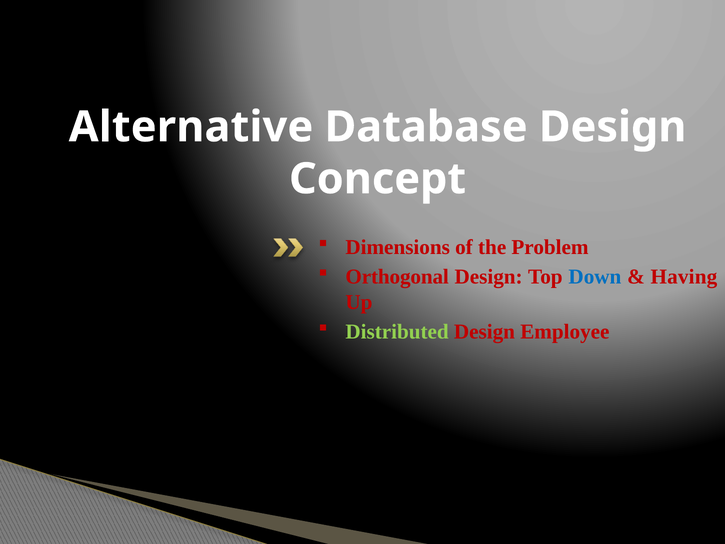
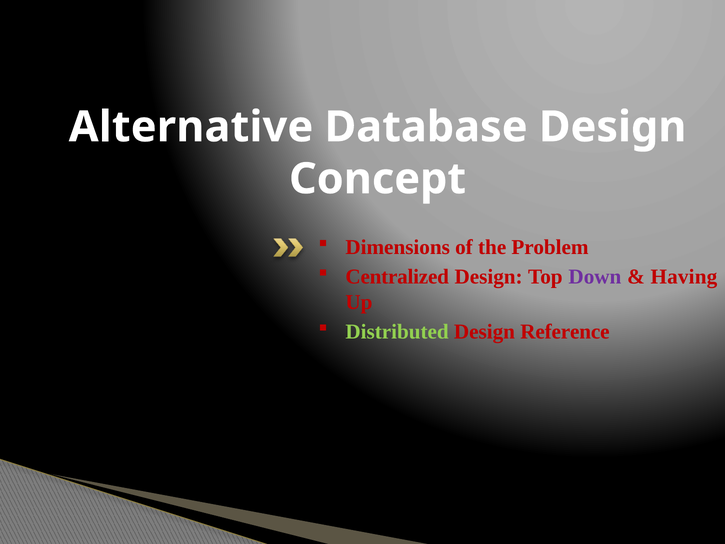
Orthogonal: Orthogonal -> Centralized (397, 277)
Down colour: blue -> purple (595, 277)
Employee: Employee -> Reference (565, 331)
